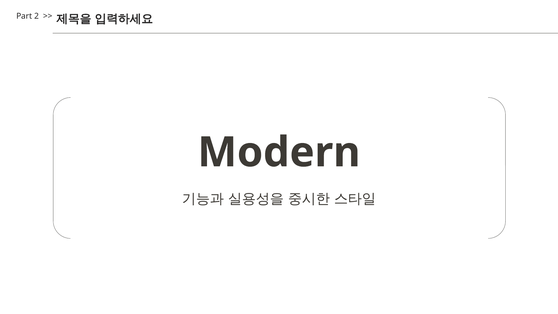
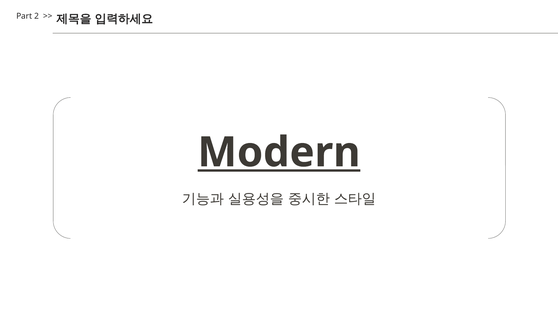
Modern underline: none -> present (279, 152)
